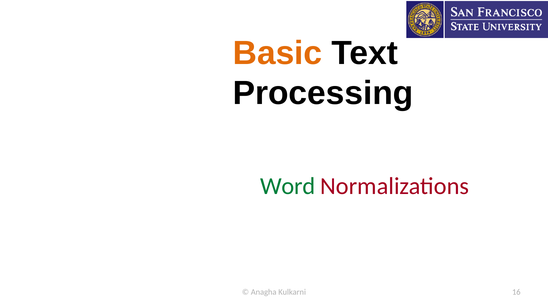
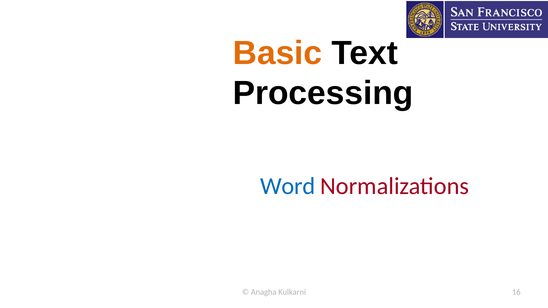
Word colour: green -> blue (288, 186)
